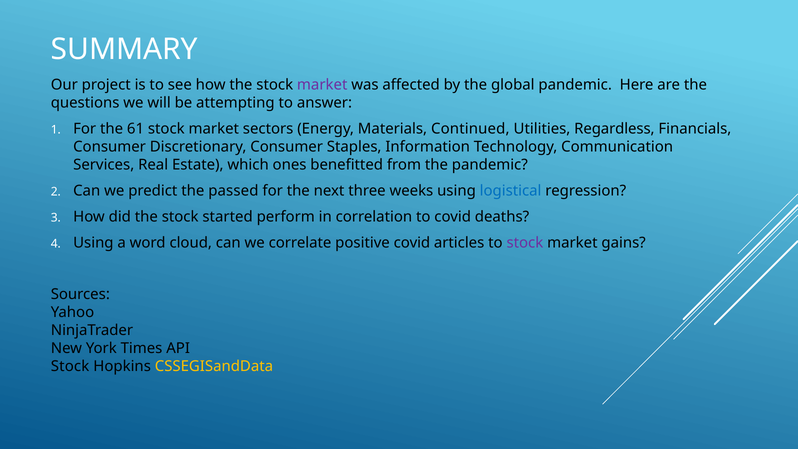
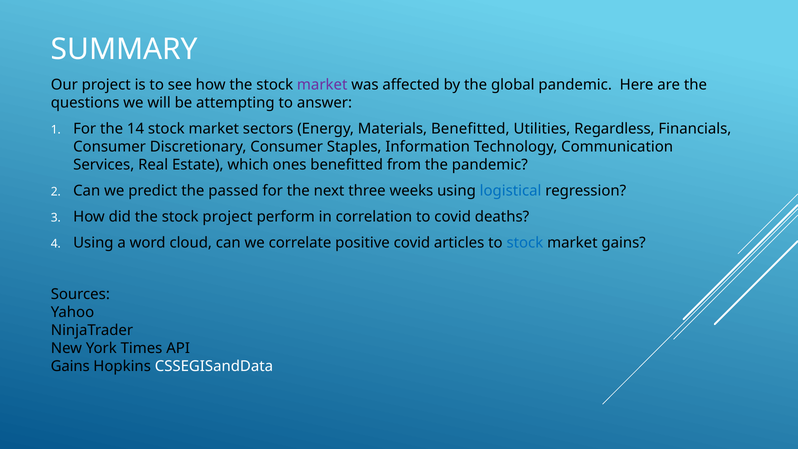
61: 61 -> 14 (136, 129)
Materials Continued: Continued -> Benefitted (470, 129)
stock started: started -> project (228, 217)
stock colour: purple -> blue (525, 243)
Stock: Stock -> Gains (70, 366)
CSSEGISandData colour: yellow -> white (214, 366)
